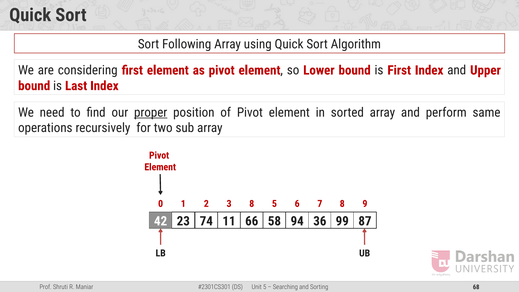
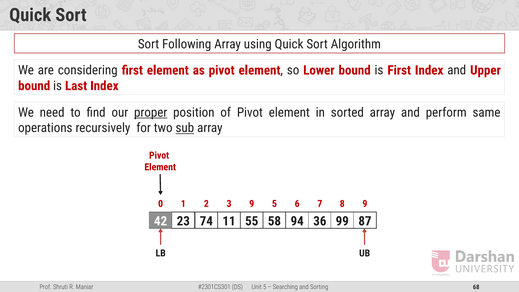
sub underline: none -> present (185, 128)
3 8: 8 -> 9 (252, 204)
66: 66 -> 55 (252, 221)
